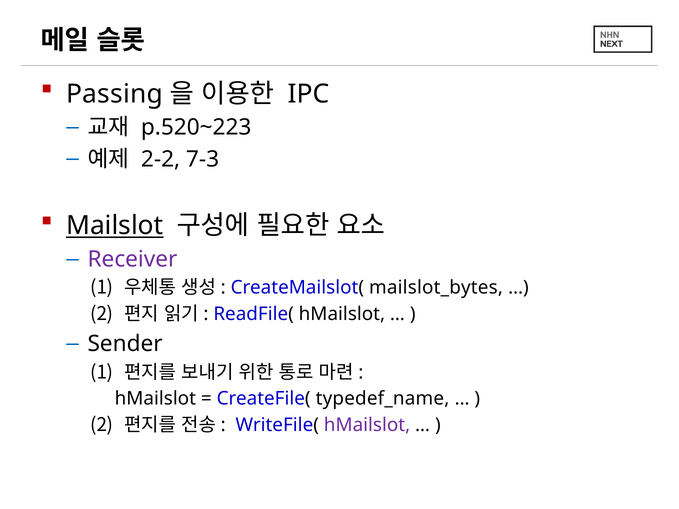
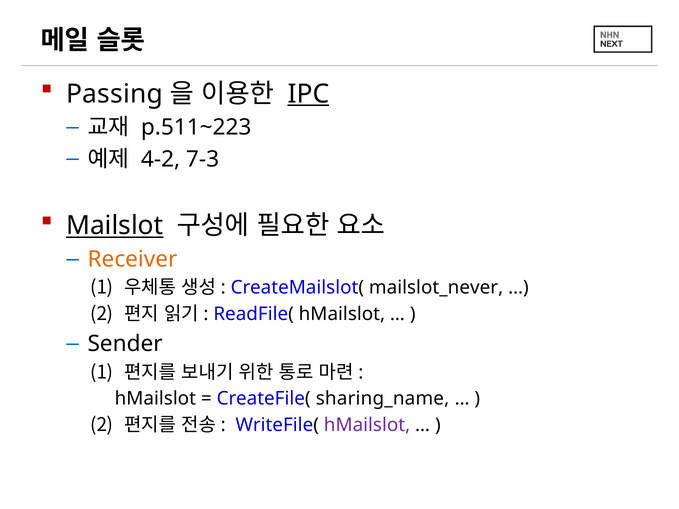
IPC underline: none -> present (308, 94)
p.520~223: p.520~223 -> p.511~223 (196, 128)
2-2: 2-2 -> 4-2 (161, 159)
Receiver colour: purple -> orange (132, 259)
mailslot_bytes: mailslot_bytes -> mailslot_never (436, 288)
typedef_name: typedef_name -> sharing_name (383, 399)
